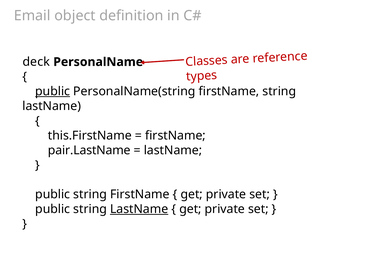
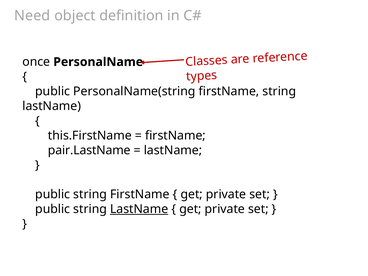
Email: Email -> Need (32, 16)
deck: deck -> once (36, 62)
public underline: present -> none (53, 91)
